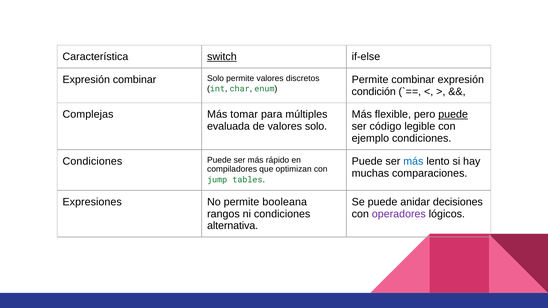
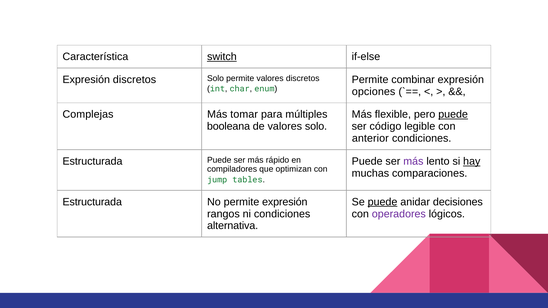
Expresión combinar: combinar -> discretos (135, 80)
condición: condición -> opciones (374, 92)
evaluada: evaluada -> booleana (229, 127)
ejemplo: ejemplo -> anterior (370, 139)
Condiciones: Condiciones -> Estructurada (92, 161)
más colour: blue -> purple (413, 161)
hay underline: none -> present (472, 161)
Expresiones: Expresiones -> Estructurada (92, 202)
permite booleana: booleana -> expresión (285, 202)
puede underline: none -> present (383, 202)
